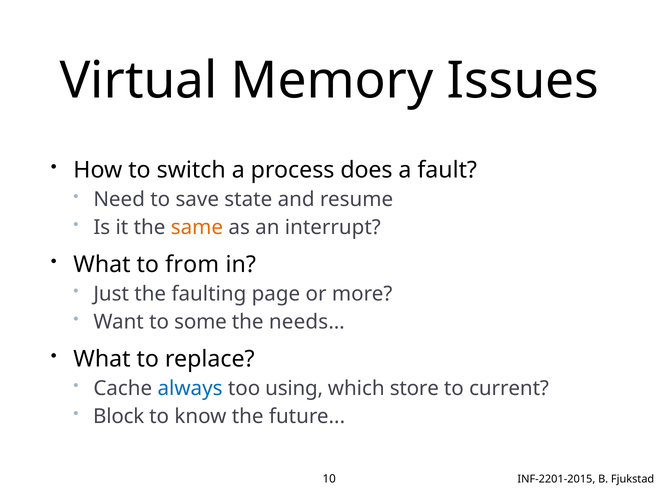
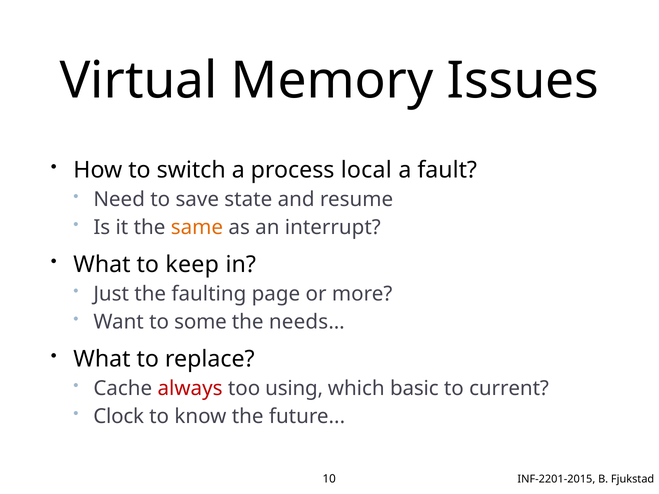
does: does -> local (366, 170)
from: from -> keep (192, 265)
always colour: blue -> red (190, 389)
store: store -> basic (414, 389)
Block: Block -> Clock (119, 417)
